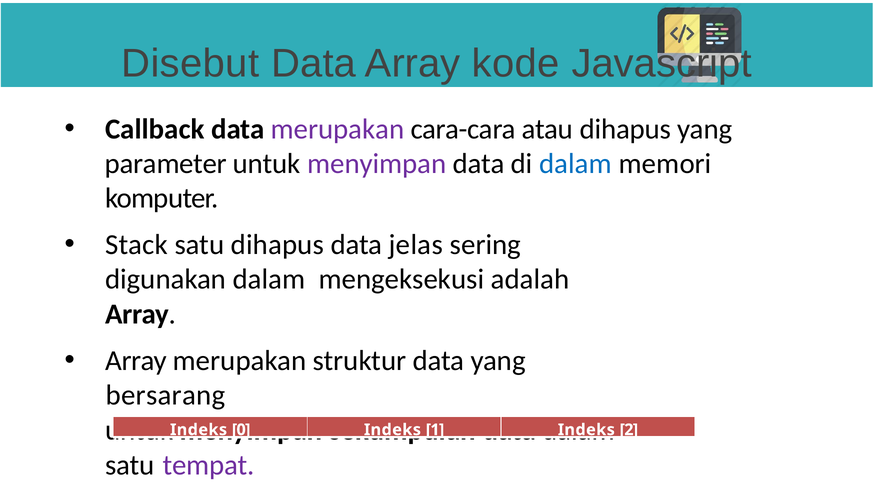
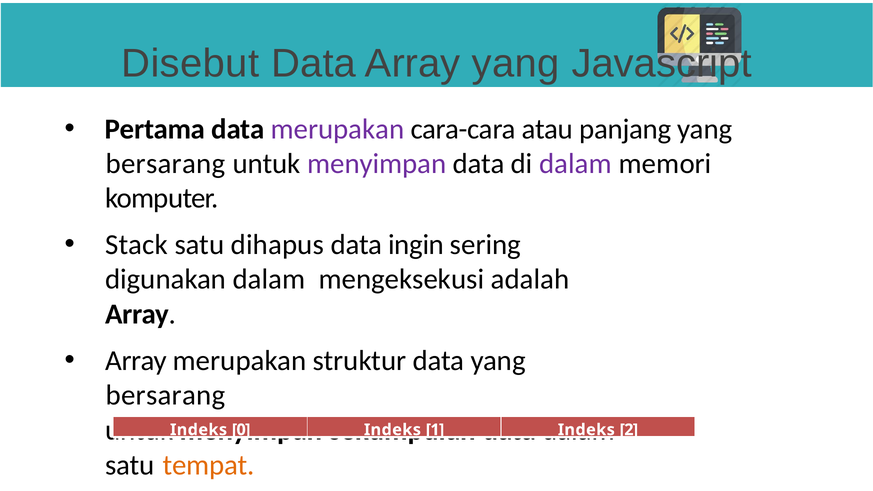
Array kode: kode -> yang (516, 63)
Callback: Callback -> Pertama (155, 129)
atau dihapus: dihapus -> panjang (625, 129)
parameter: parameter -> bersarang (166, 164)
dalam colour: blue -> purple (575, 164)
jelas: jelas -> ingin (416, 245)
tempat colour: purple -> orange (209, 465)
